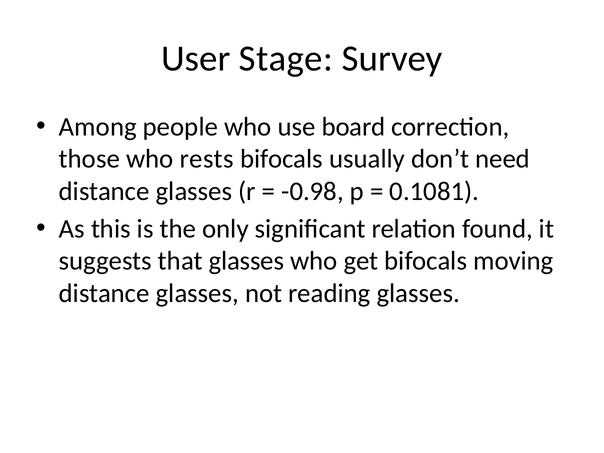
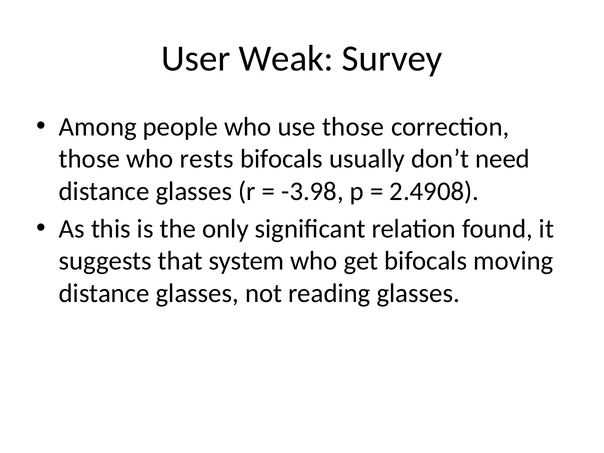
Stage: Stage -> Weak (286, 58)
use board: board -> those (353, 127)
-0.98: -0.98 -> -3.98 (313, 191)
0.1081: 0.1081 -> 2.4908 (434, 191)
that glasses: glasses -> system (246, 261)
